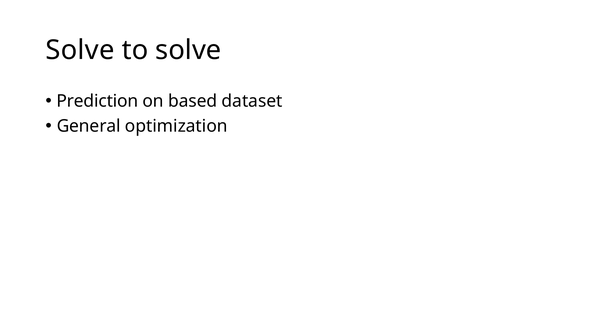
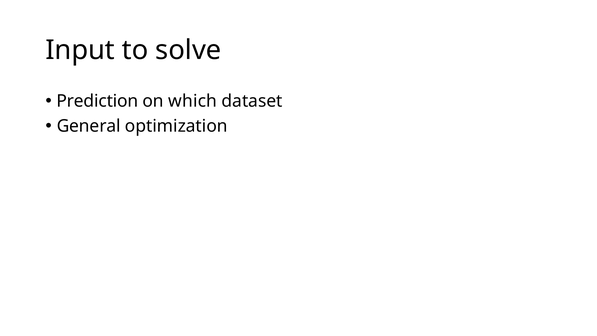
Solve: Solve -> Input (80, 50)
based: based -> which (193, 101)
